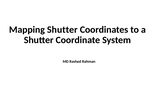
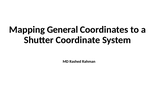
Mapping Shutter: Shutter -> General (62, 30)
